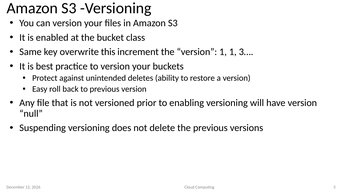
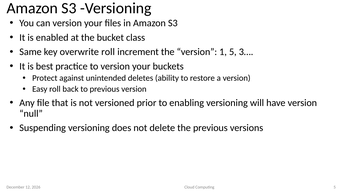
overwrite this: this -> roll (108, 52)
1 1: 1 -> 5 (233, 52)
